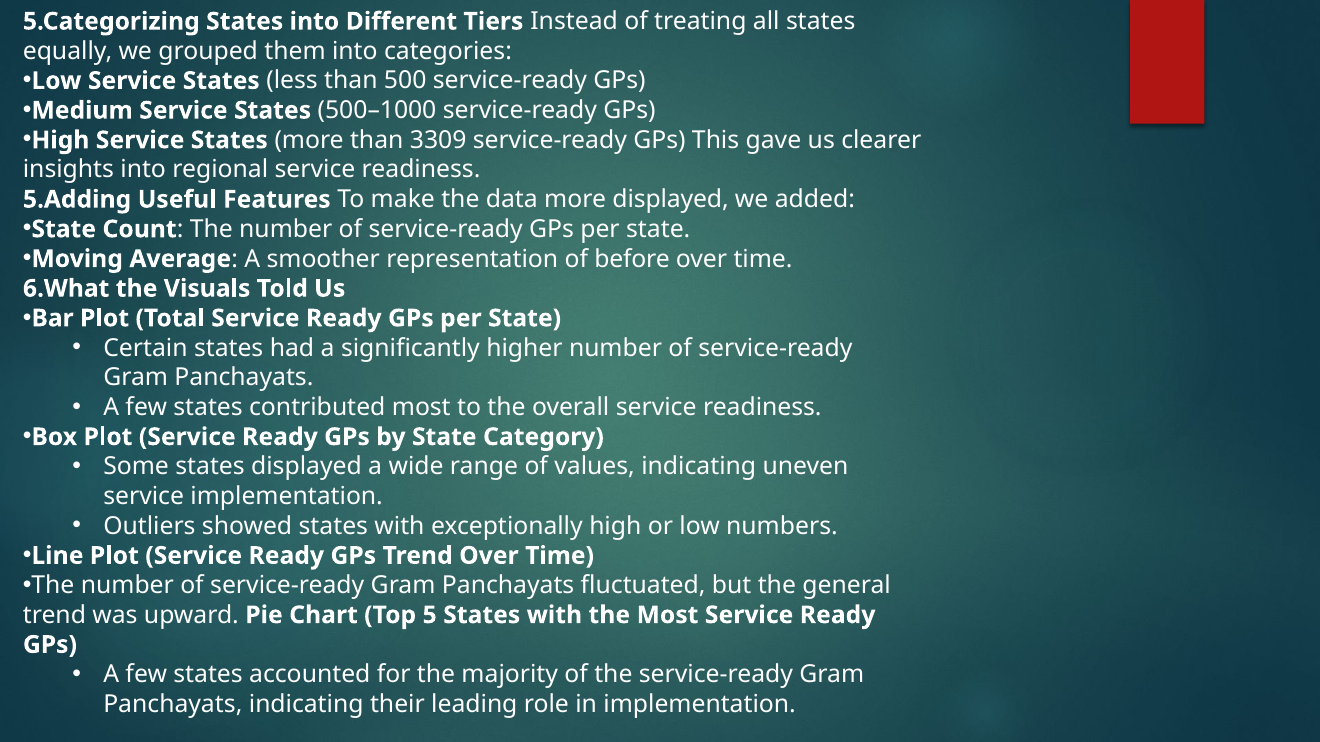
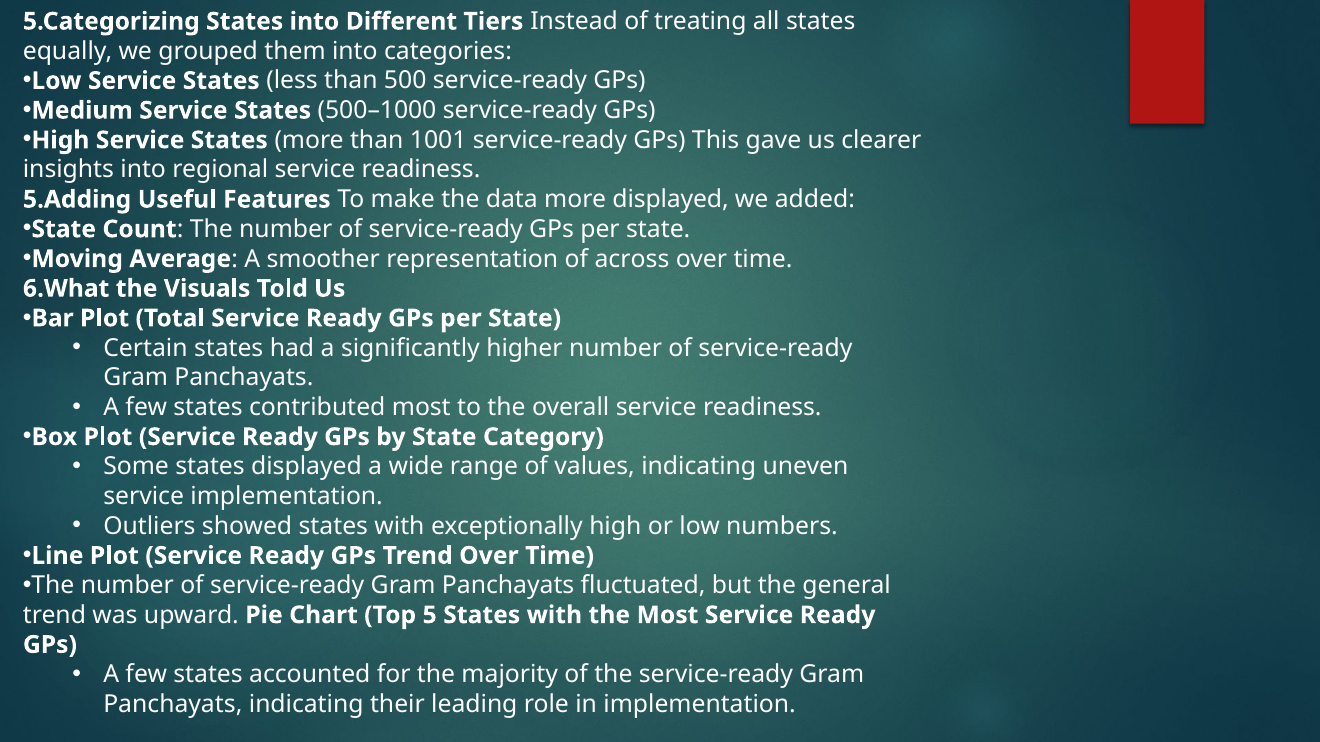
3309: 3309 -> 1001 (438, 140)
before: before -> across (632, 259)
